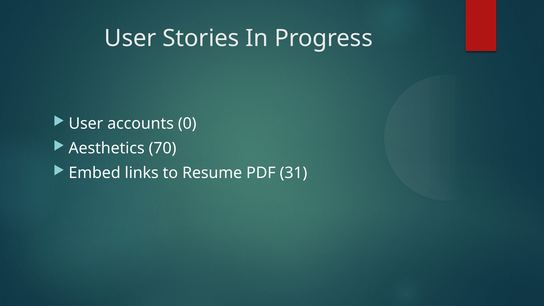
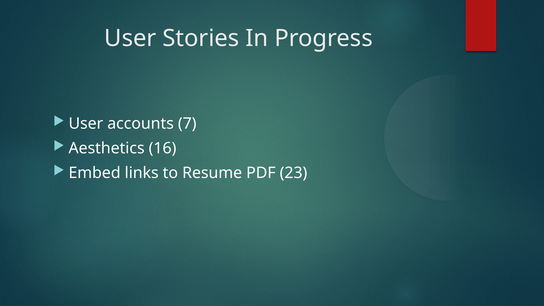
0: 0 -> 7 (187, 124)
70: 70 -> 16 (163, 148)
31: 31 -> 23 (294, 173)
